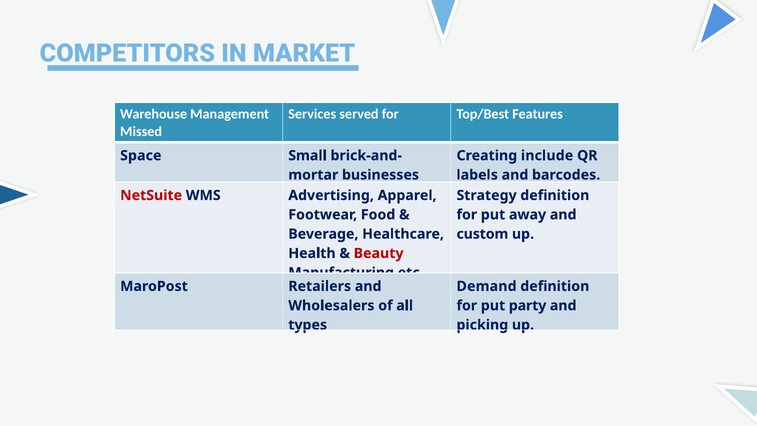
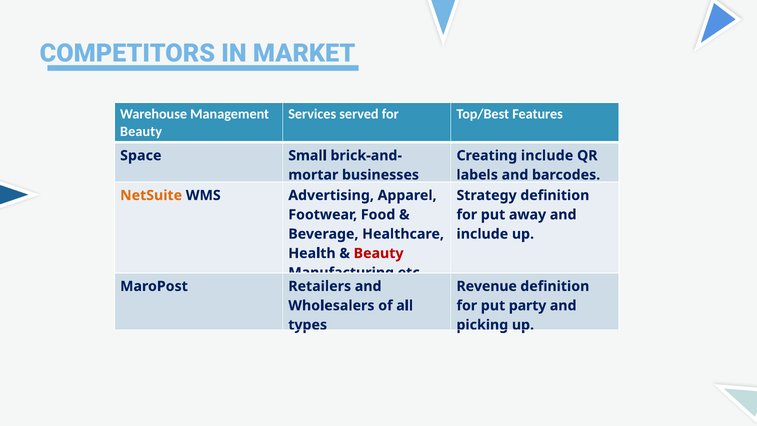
Missed: Missed -> Beauty (141, 131)
NetSuite colour: red -> orange (151, 195)
custom: custom -> include (482, 234)
Demand: Demand -> Revenue (487, 286)
